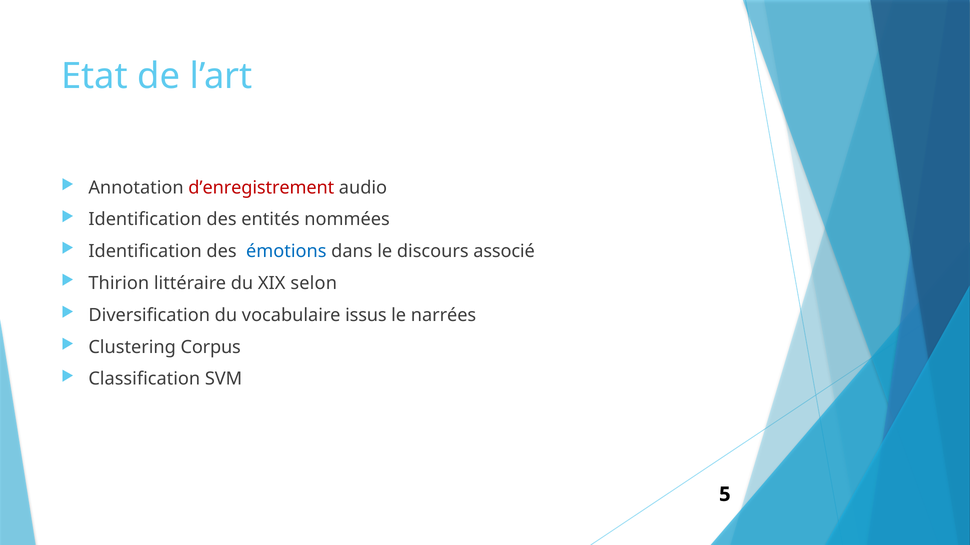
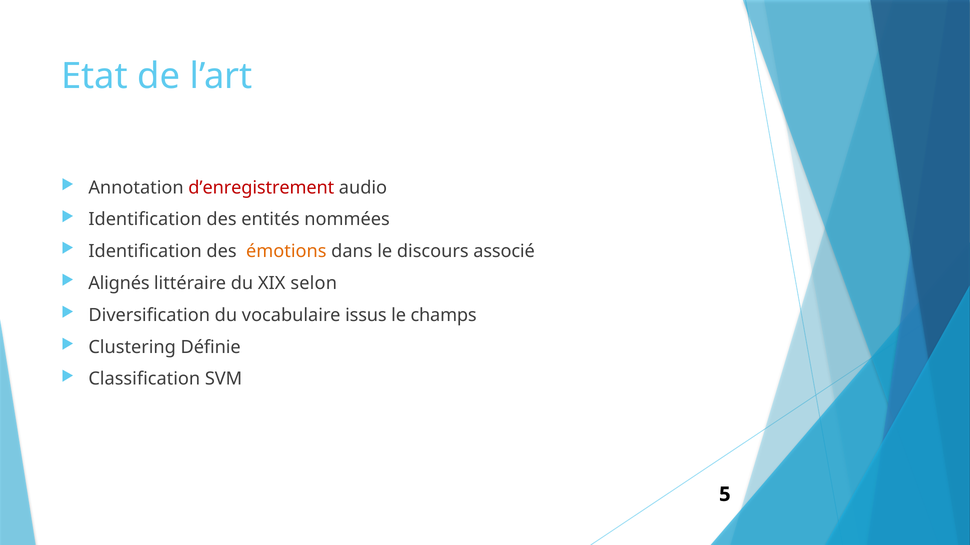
émotions colour: blue -> orange (286, 252)
Thirion: Thirion -> Alignés (119, 284)
narrées: narrées -> champs (444, 315)
Corpus: Corpus -> Définie (211, 347)
